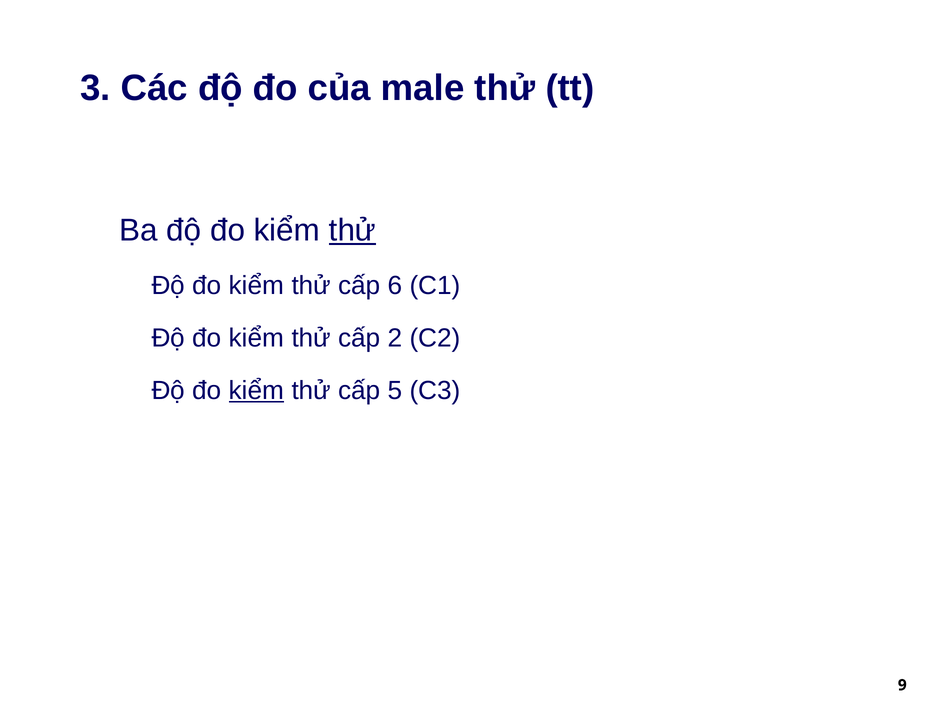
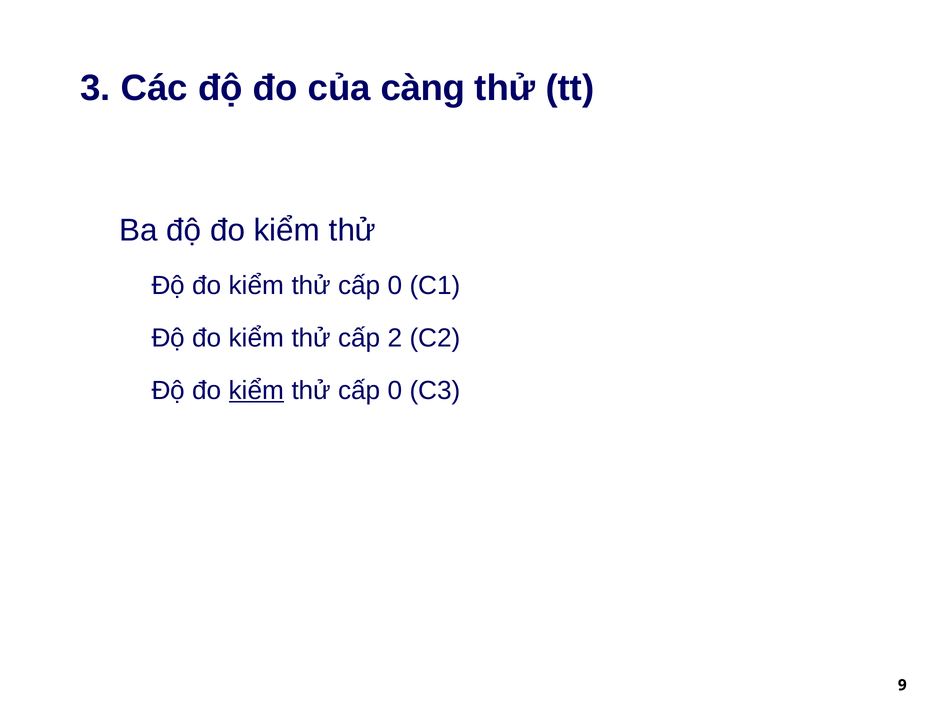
male: male -> càng (423, 88)
thử underline: present -> none (352, 230)
6: 6 -> 0 (395, 285)
5: 5 -> 0 (395, 390)
